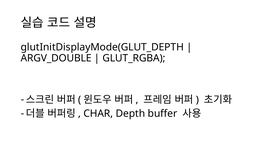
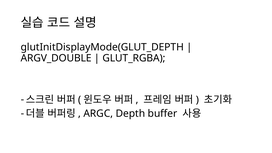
CHAR: CHAR -> ARGC (98, 114)
